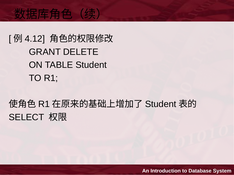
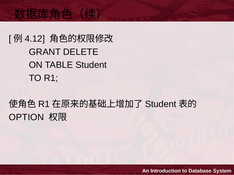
SELECT: SELECT -> OPTION (26, 118)
